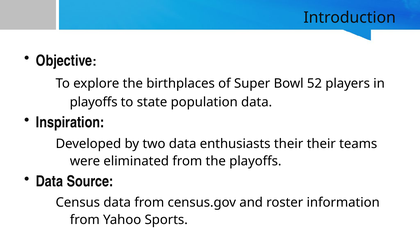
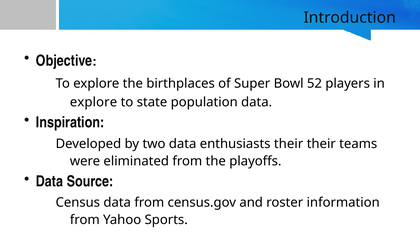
playoffs: playoffs -> explore (94, 102)
